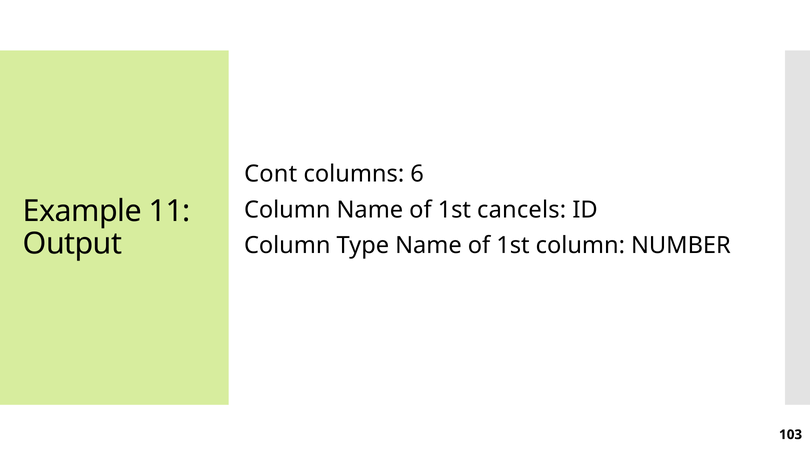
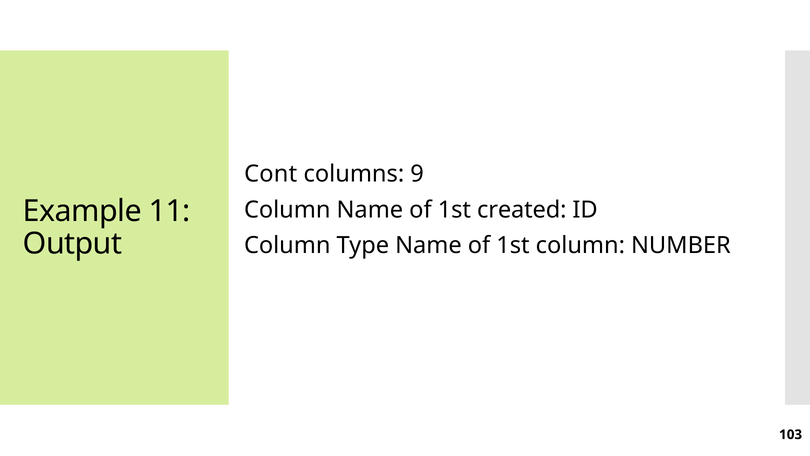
6: 6 -> 9 (417, 174)
cancels: cancels -> created (522, 210)
